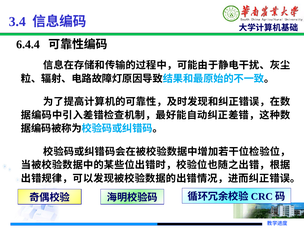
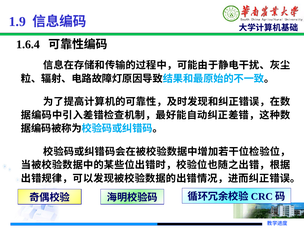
3.4: 3.4 -> 1.9 (17, 22)
6.4.4: 6.4.4 -> 1.6.4 (28, 44)
